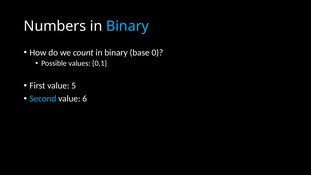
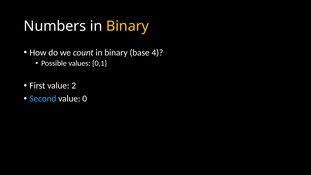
Binary colour: light blue -> yellow (128, 26)
0: 0 -> 4 (157, 53)
5: 5 -> 2 (74, 86)
6: 6 -> 0 (85, 99)
